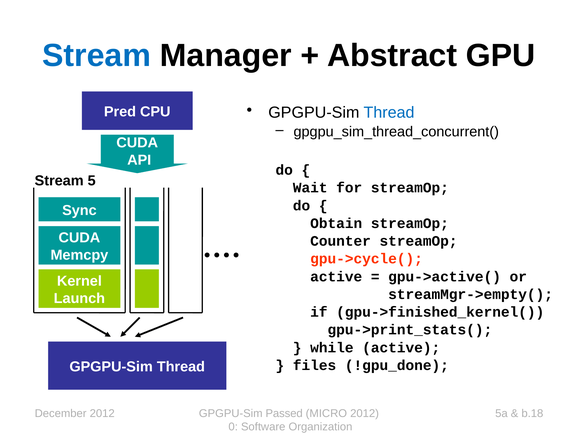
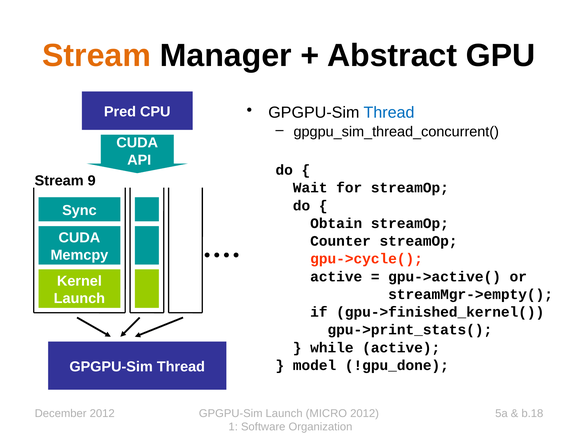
Stream colour: blue -> orange (97, 56)
5: 5 -> 9 (92, 181)
files: files -> model (315, 366)
GPGPU-Sim Passed: Passed -> Launch (284, 414)
0: 0 -> 1 (233, 427)
